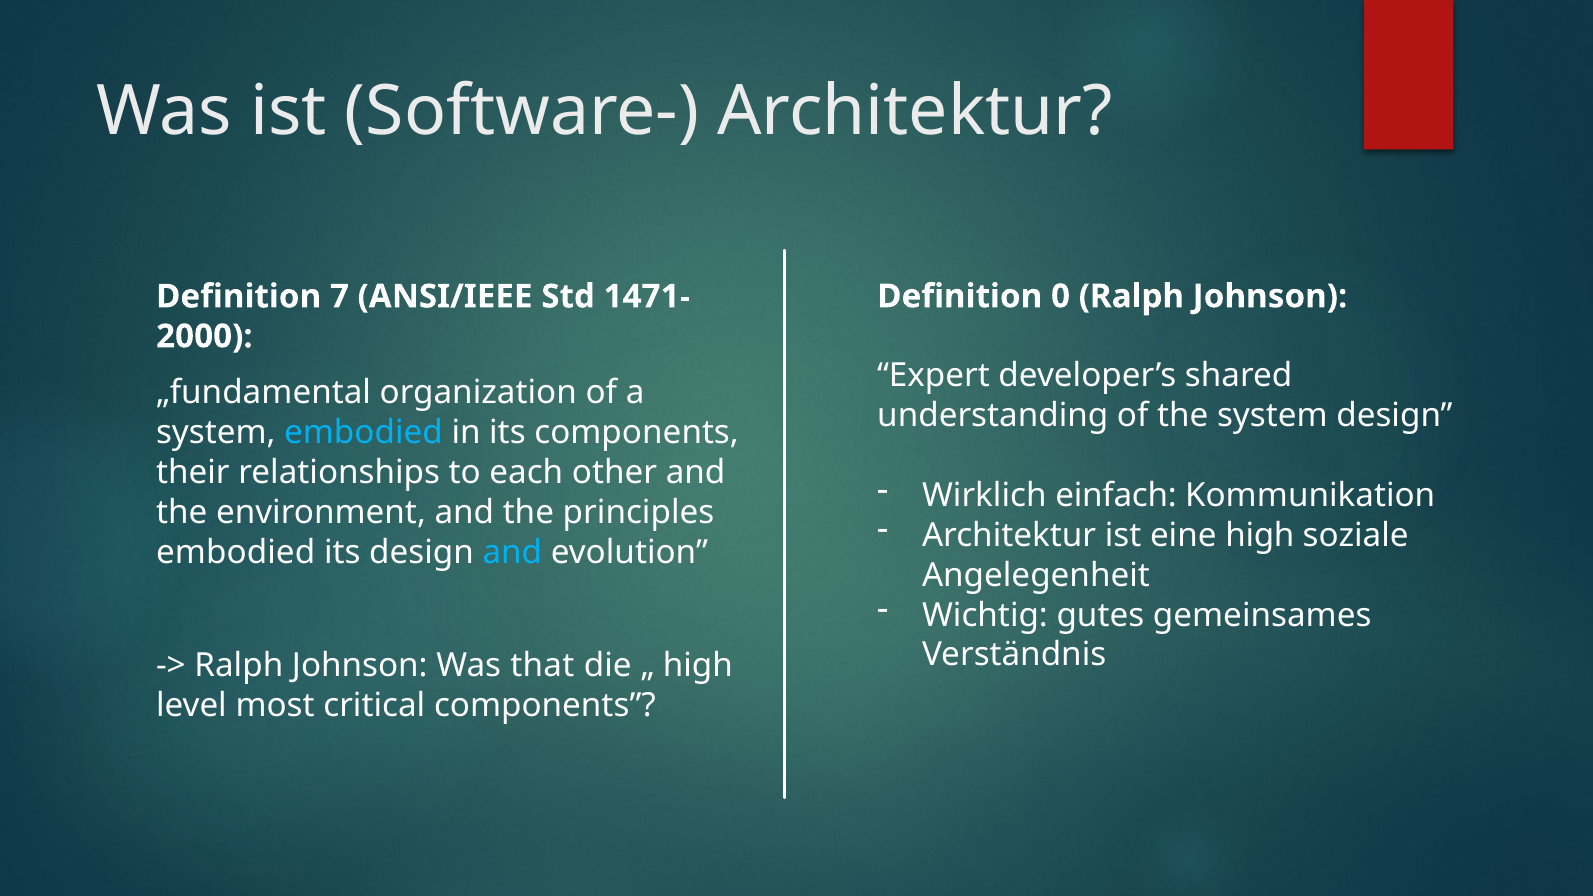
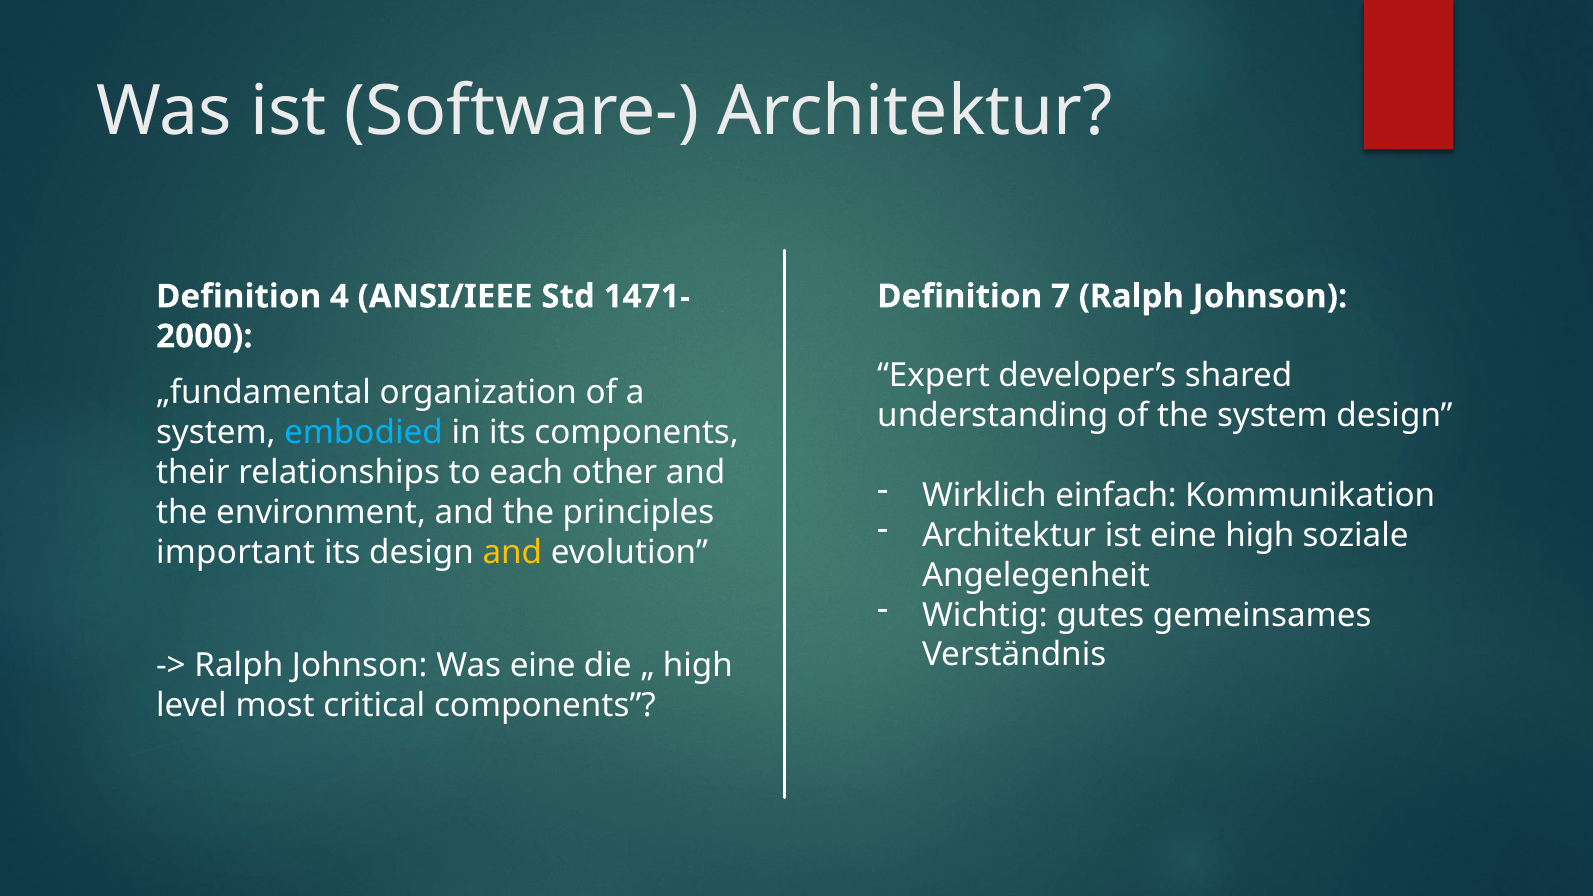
0: 0 -> 7 (1061, 296)
7: 7 -> 4 (339, 297)
embodied: embodied -> important (236, 552)
and colour: light blue -> yellow (512, 552)
Was that: that -> eine (543, 665)
